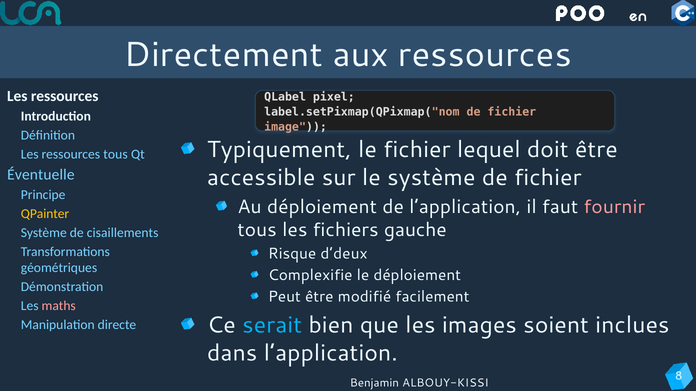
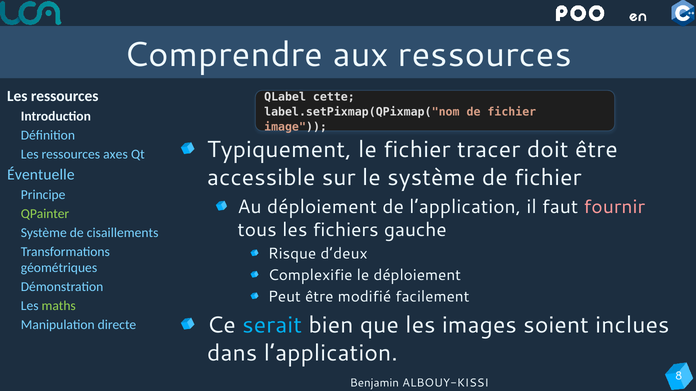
Directement: Directement -> Comprendre (223, 55)
pixel: pixel -> cette (334, 97)
lequel: lequel -> tracer (489, 150)
ressources tous: tous -> axes (115, 154)
QPainter colour: yellow -> light green (45, 214)
maths colour: pink -> light green (59, 306)
